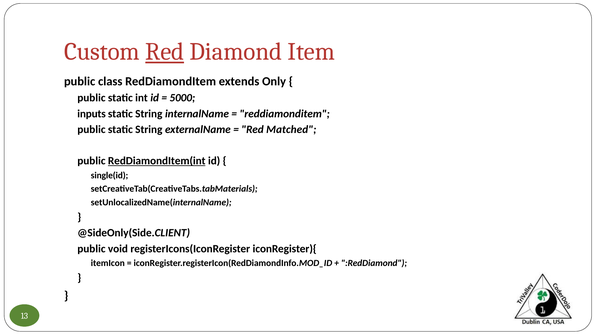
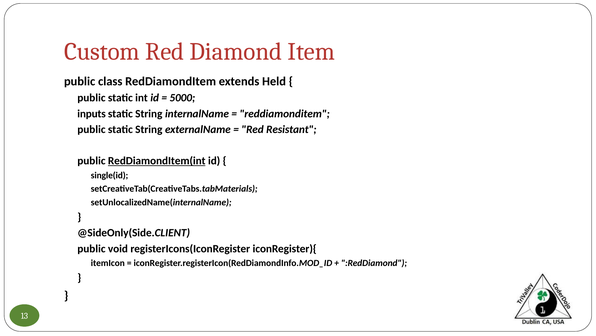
Red underline: present -> none (165, 52)
Only: Only -> Held (274, 81)
Matched: Matched -> Resistant (291, 129)
